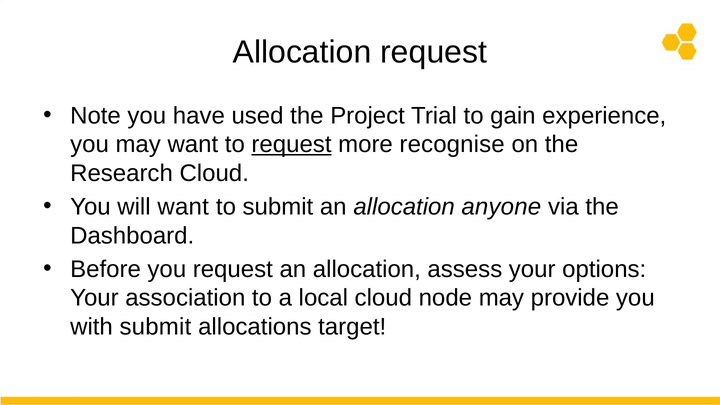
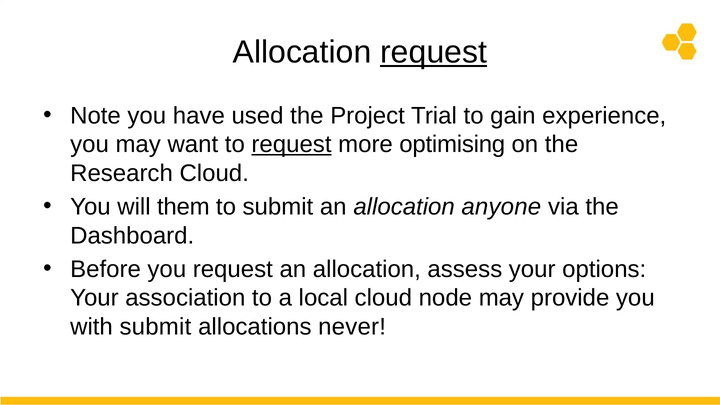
request underline: none -> present (434, 52)
recognise: recognise -> optimising (452, 144)
will want: want -> them (183, 207)
target: target -> never (352, 327)
